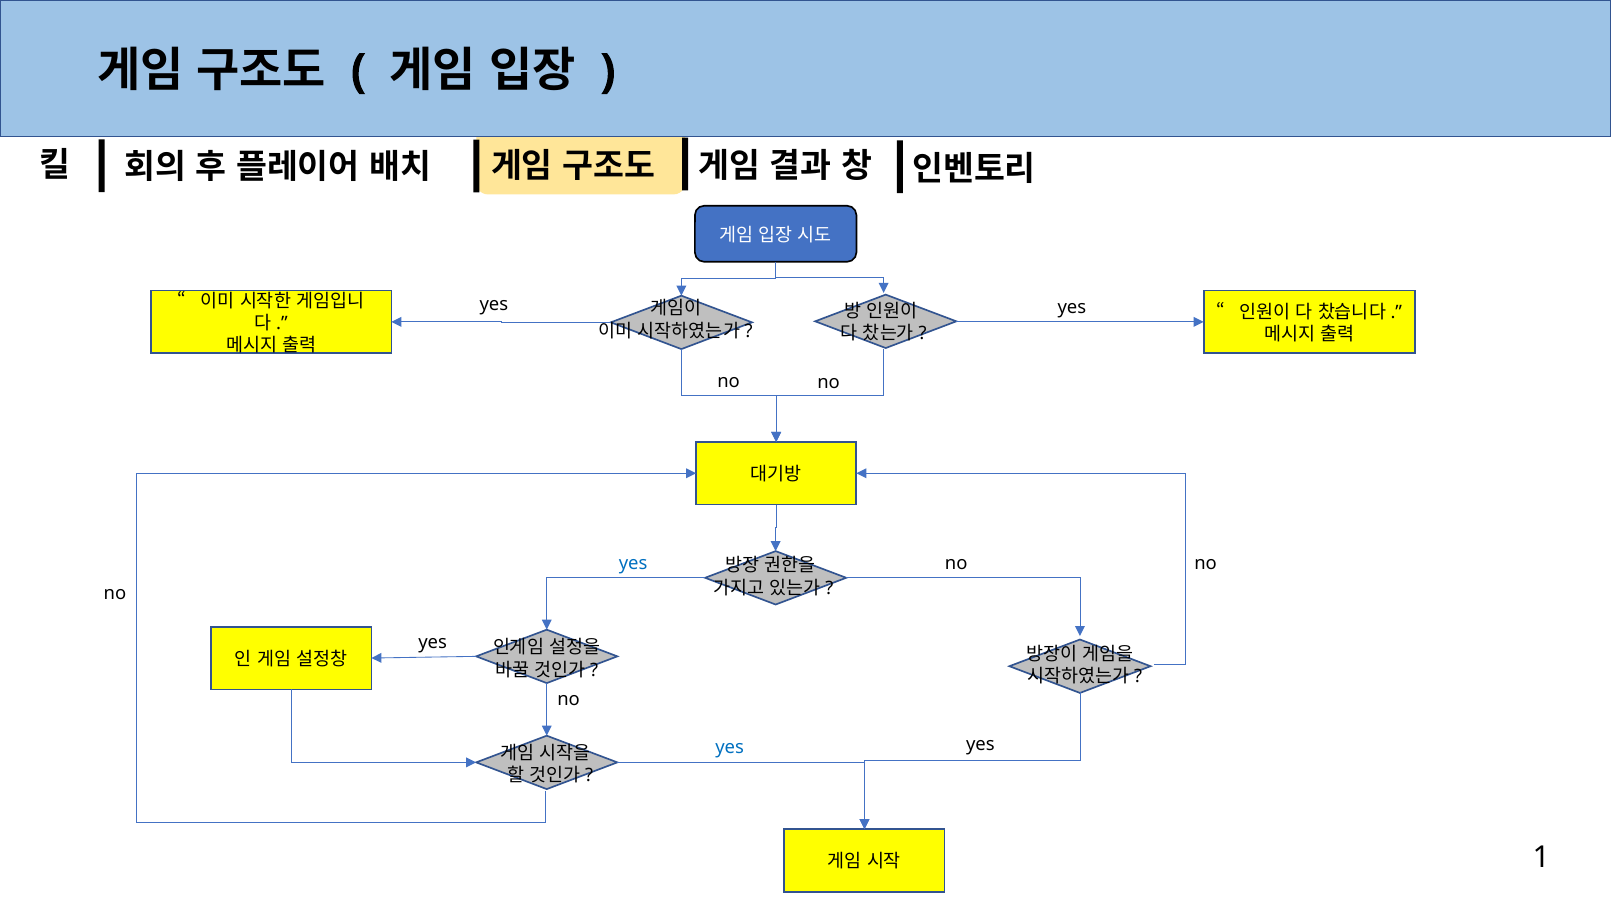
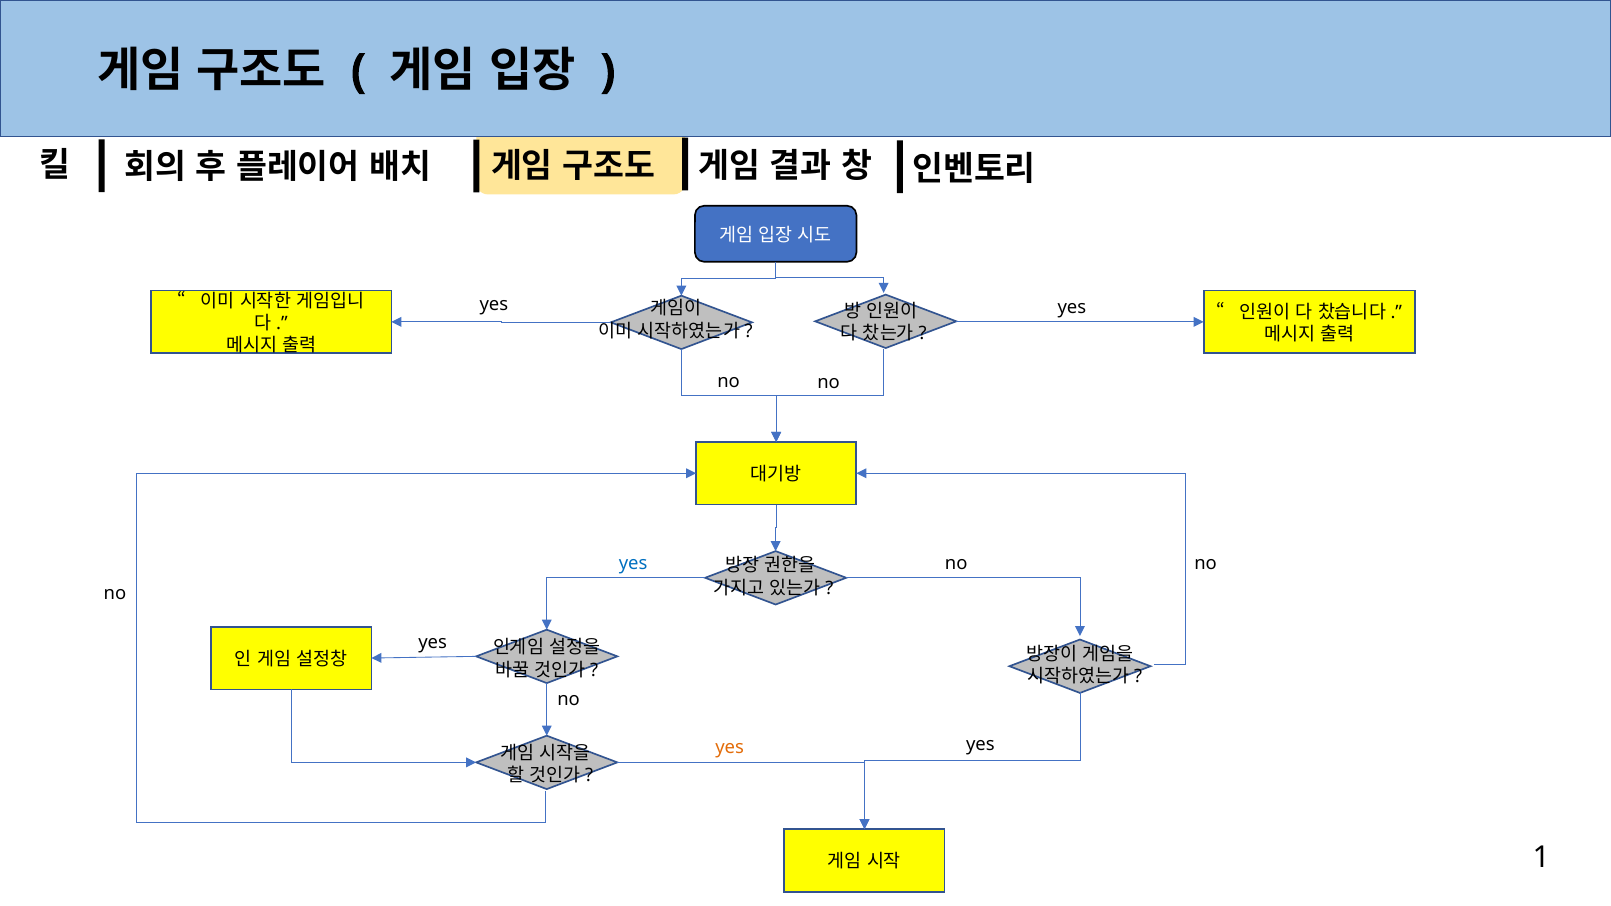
yes colour: blue -> orange (730, 748)
